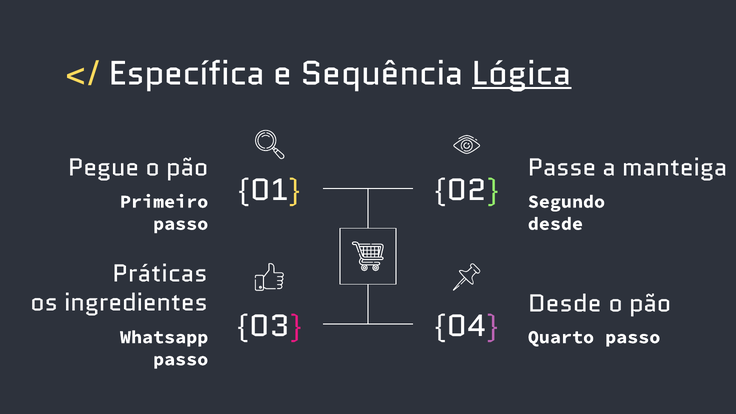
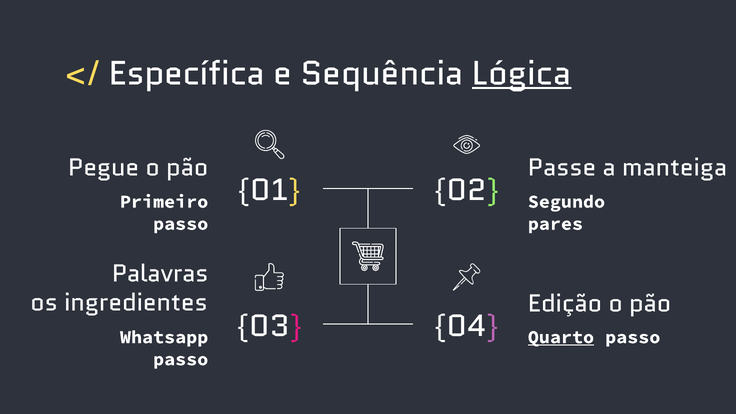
desde: desde -> pares (555, 224)
Práticas: Práticas -> Palavras (160, 273)
Desde: Desde -> Edição (565, 304)
Quarto underline: none -> present (561, 337)
